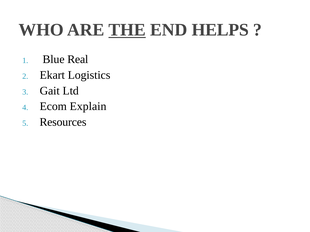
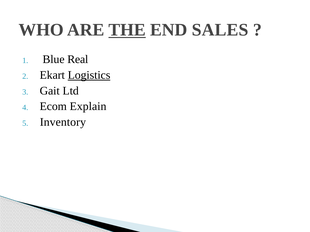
HELPS: HELPS -> SALES (220, 30)
Logistics underline: none -> present (89, 75)
Resources: Resources -> Inventory (63, 122)
